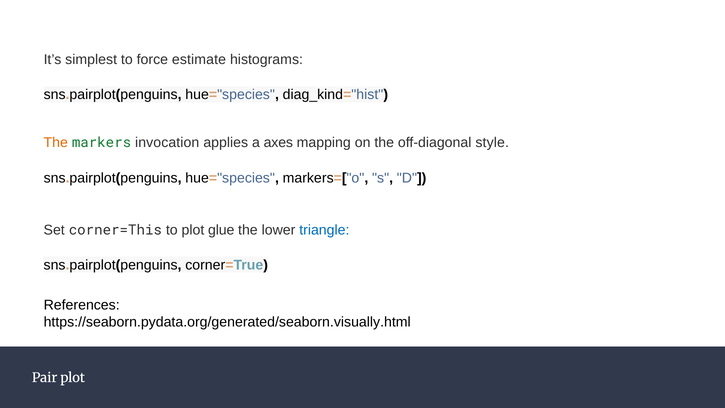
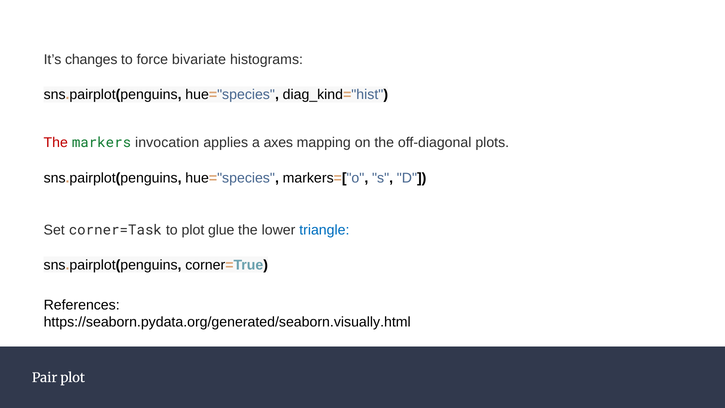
simplest: simplest -> changes (91, 60)
estimate: estimate -> bivariate (199, 60)
The colour: orange -> red (56, 142)
style: style -> plots (492, 142)
corner=This: corner=This -> corner=Task (115, 230)
